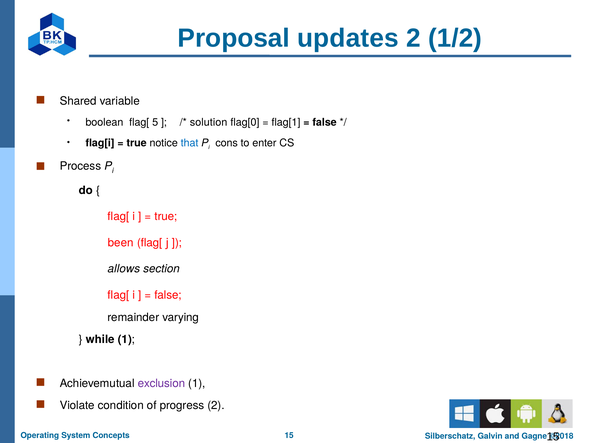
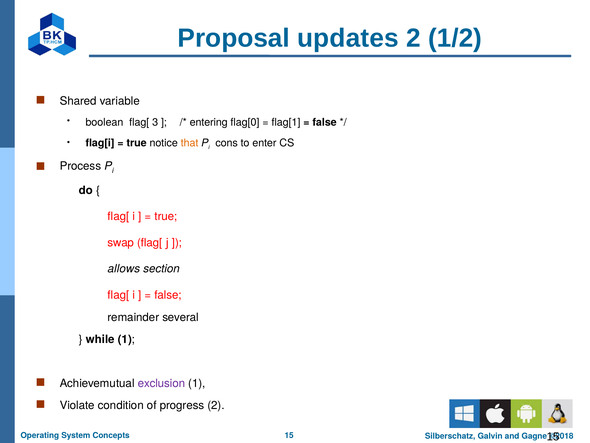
5: 5 -> 3 (155, 122)
solution: solution -> entering (209, 122)
that colour: blue -> orange (190, 143)
been: been -> swap (121, 242)
varying: varying -> several (181, 317)
